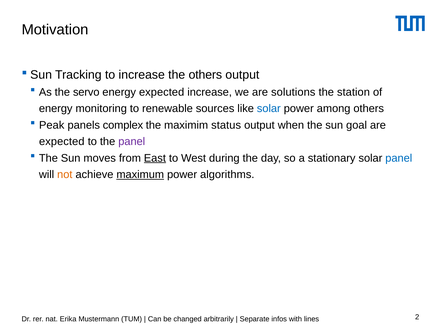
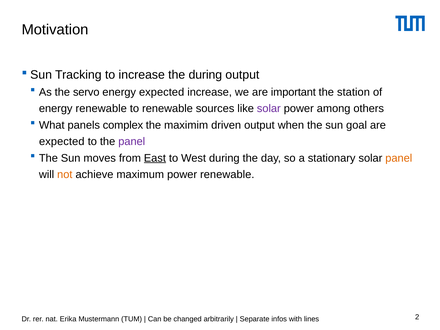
the others: others -> during (205, 75)
solutions: solutions -> important (293, 92)
energy monitoring: monitoring -> renewable (101, 109)
solar colour: blue -> purple (269, 109)
Peak: Peak -> What (52, 125)
status: status -> driven (226, 125)
panel colour: blue -> orange (399, 158)
maximum underline: present -> none (140, 175)
power algorithms: algorithms -> renewable (227, 175)
